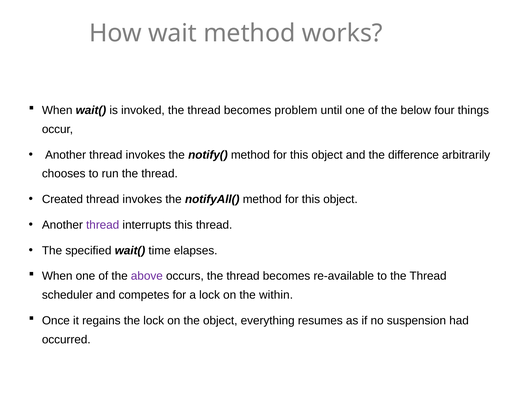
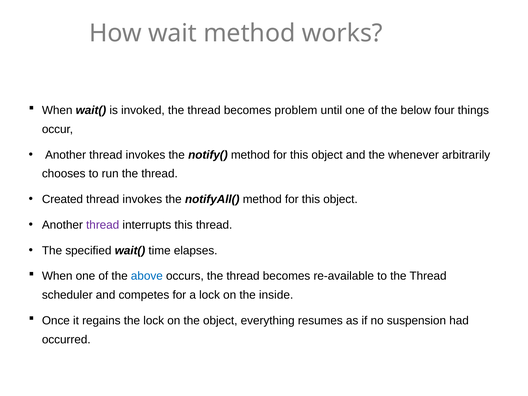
difference: difference -> whenever (414, 155)
above colour: purple -> blue (147, 276)
within: within -> inside (276, 295)
